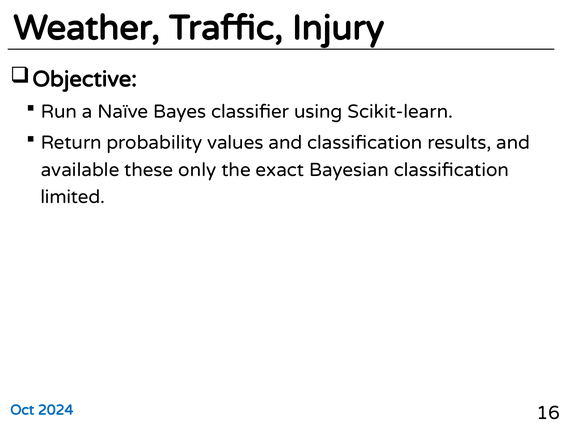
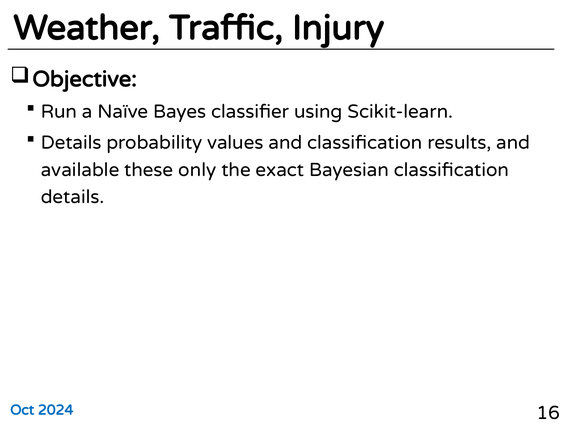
Return: Return -> Details (71, 143)
limited: limited -> details (73, 197)
